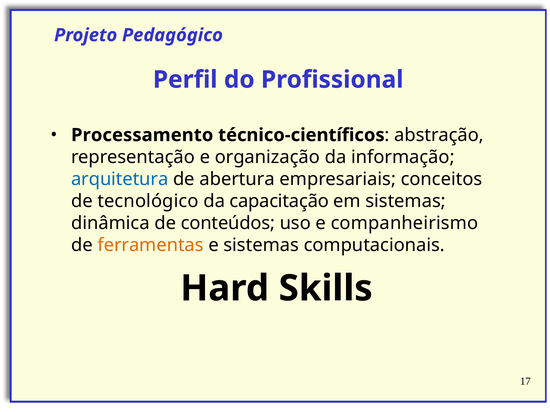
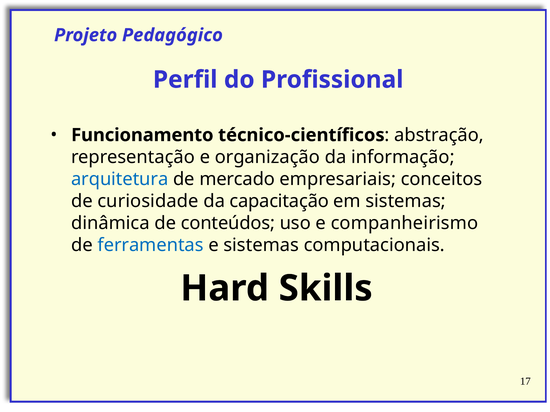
Processamento: Processamento -> Funcionamento (142, 135)
abertura: abertura -> mercado (237, 179)
tecnológico: tecnológico -> curiosidade (148, 201)
ferramentas colour: orange -> blue (151, 245)
